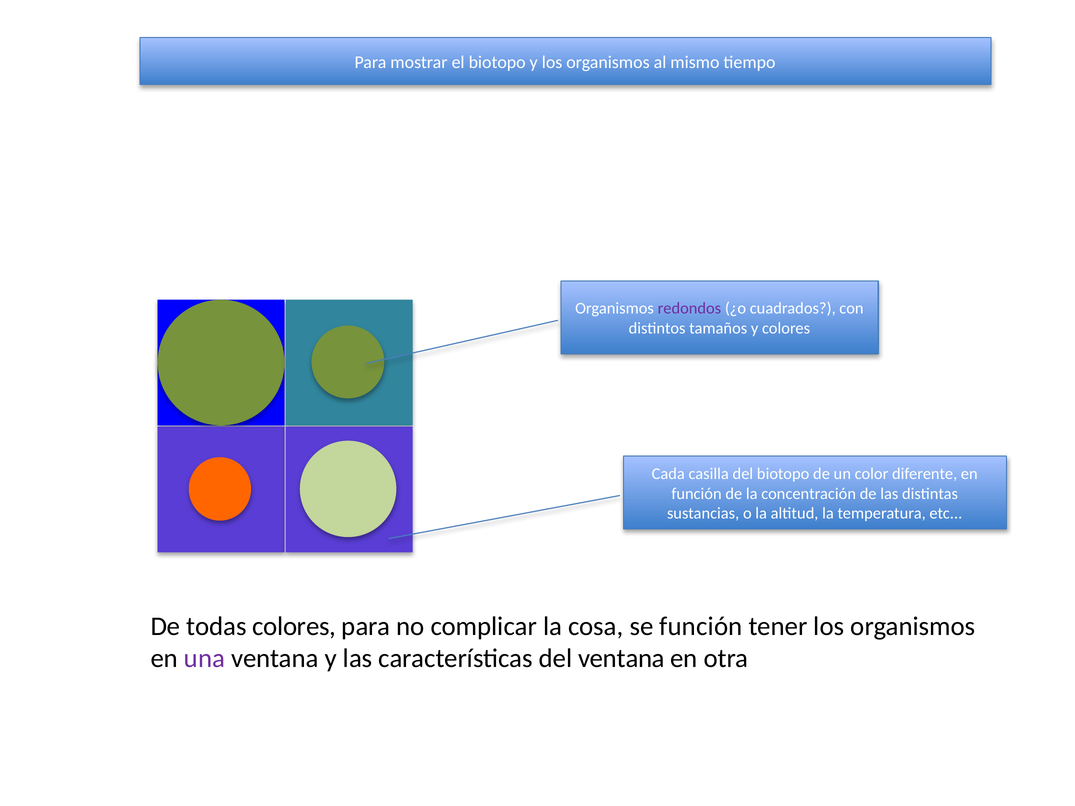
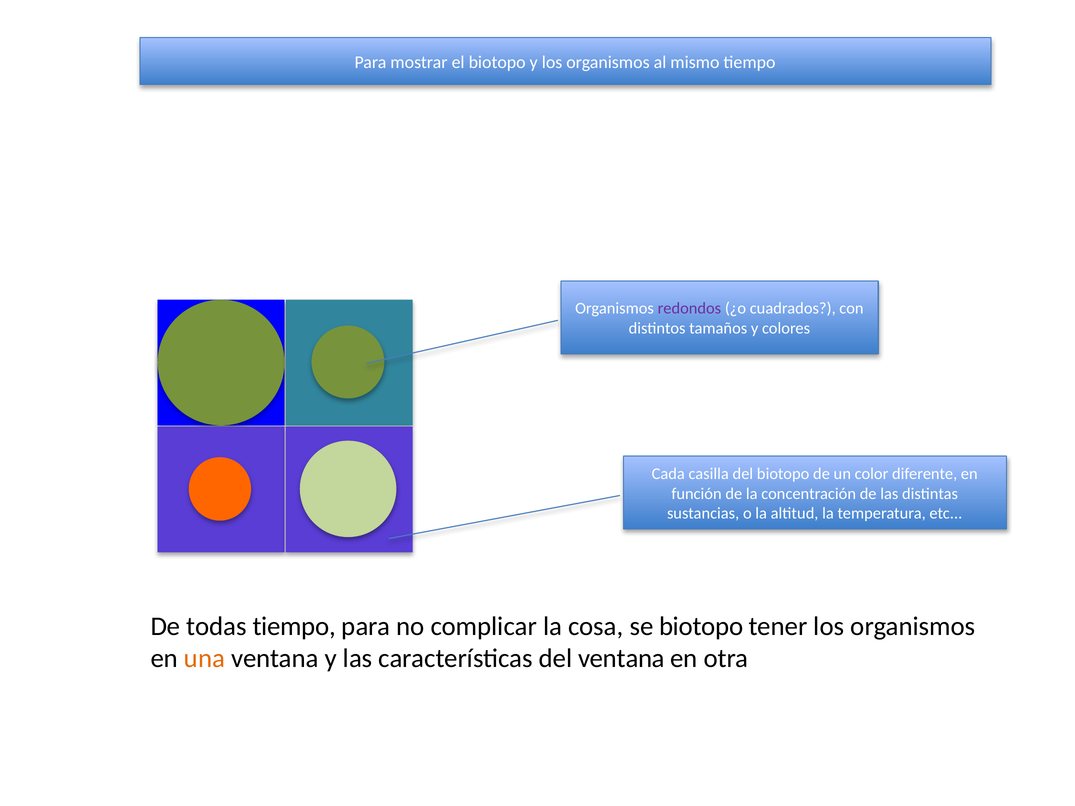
todas colores: colores -> tiempo (294, 626)
se función: función -> biotopo (701, 626)
una colour: purple -> orange (204, 659)
